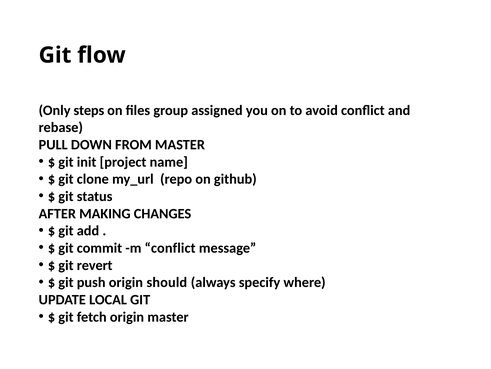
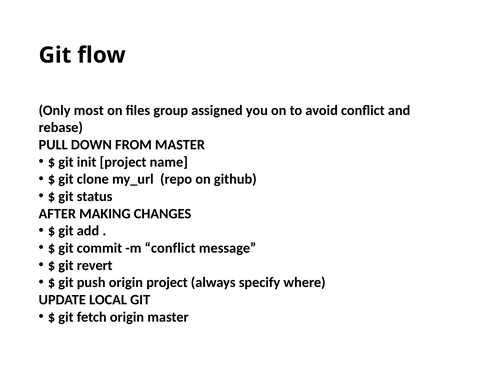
steps: steps -> most (89, 110)
origin should: should -> project (167, 282)
